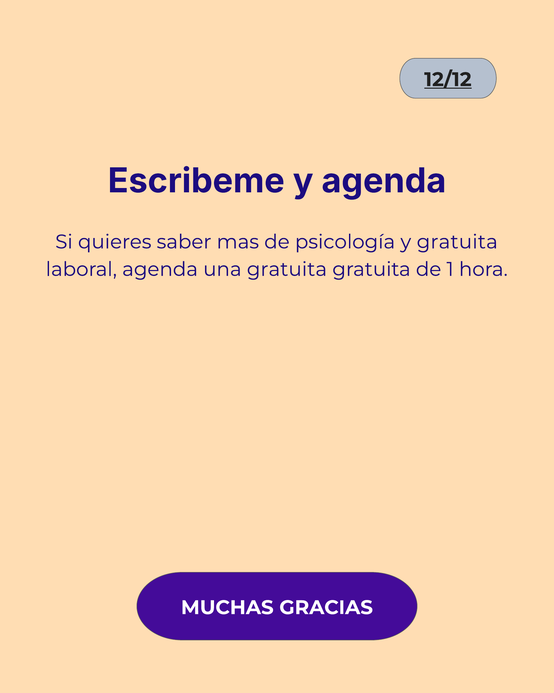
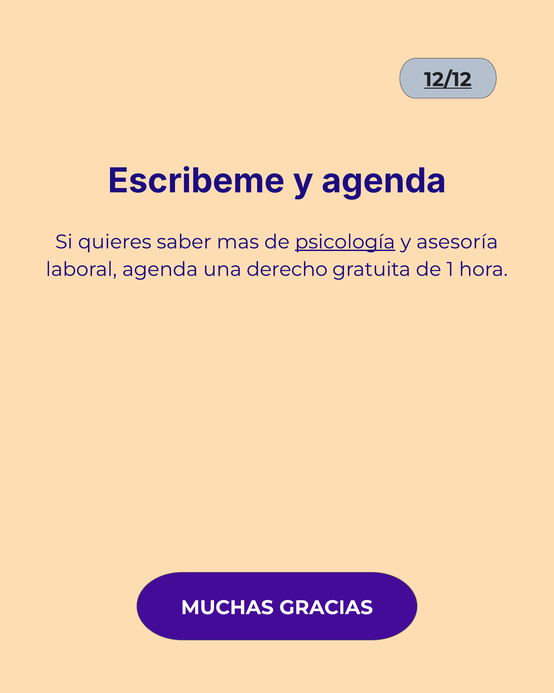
psicología underline: none -> present (345, 242)
y gratuita: gratuita -> asesoría (457, 242)
una gratuita: gratuita -> derecho (287, 269)
